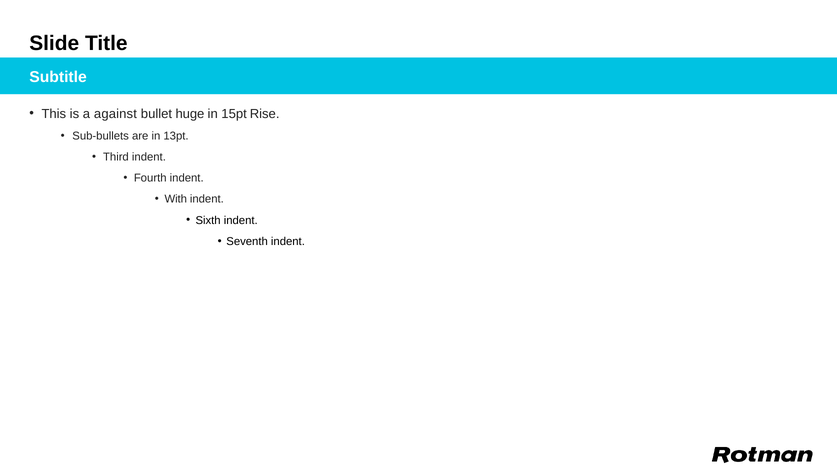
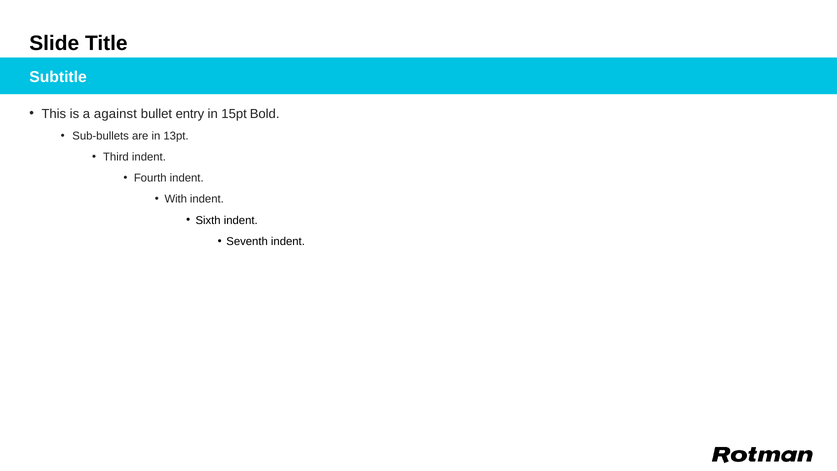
huge: huge -> entry (190, 114)
Rise: Rise -> Bold (265, 114)
